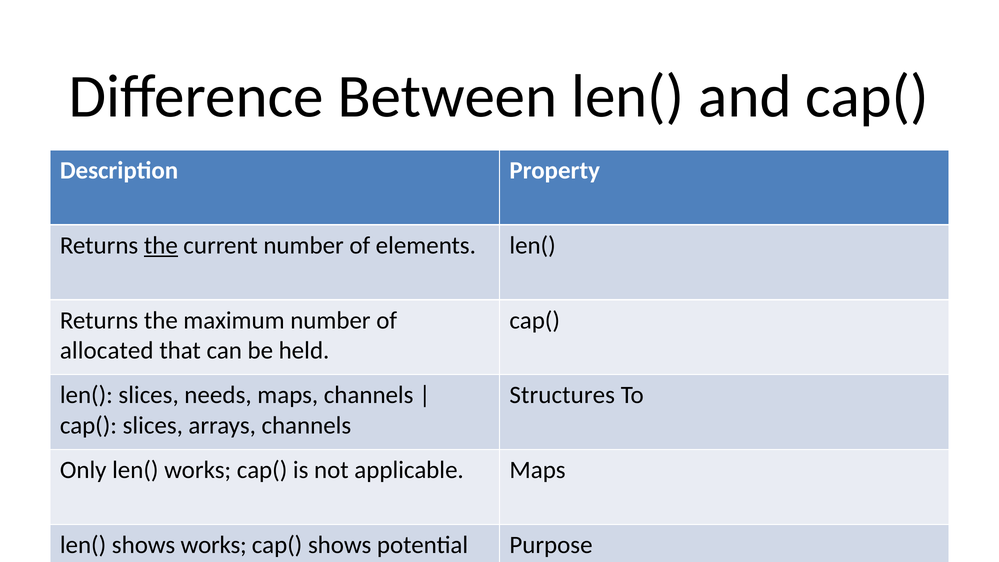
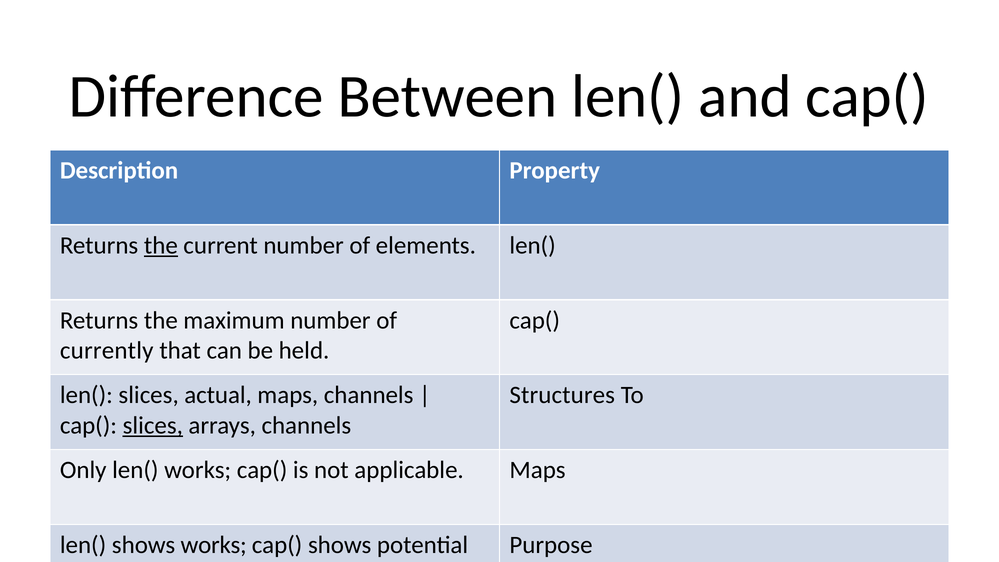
allocated: allocated -> currently (107, 351)
needs: needs -> actual (218, 395)
slices underline: none -> present (153, 426)
